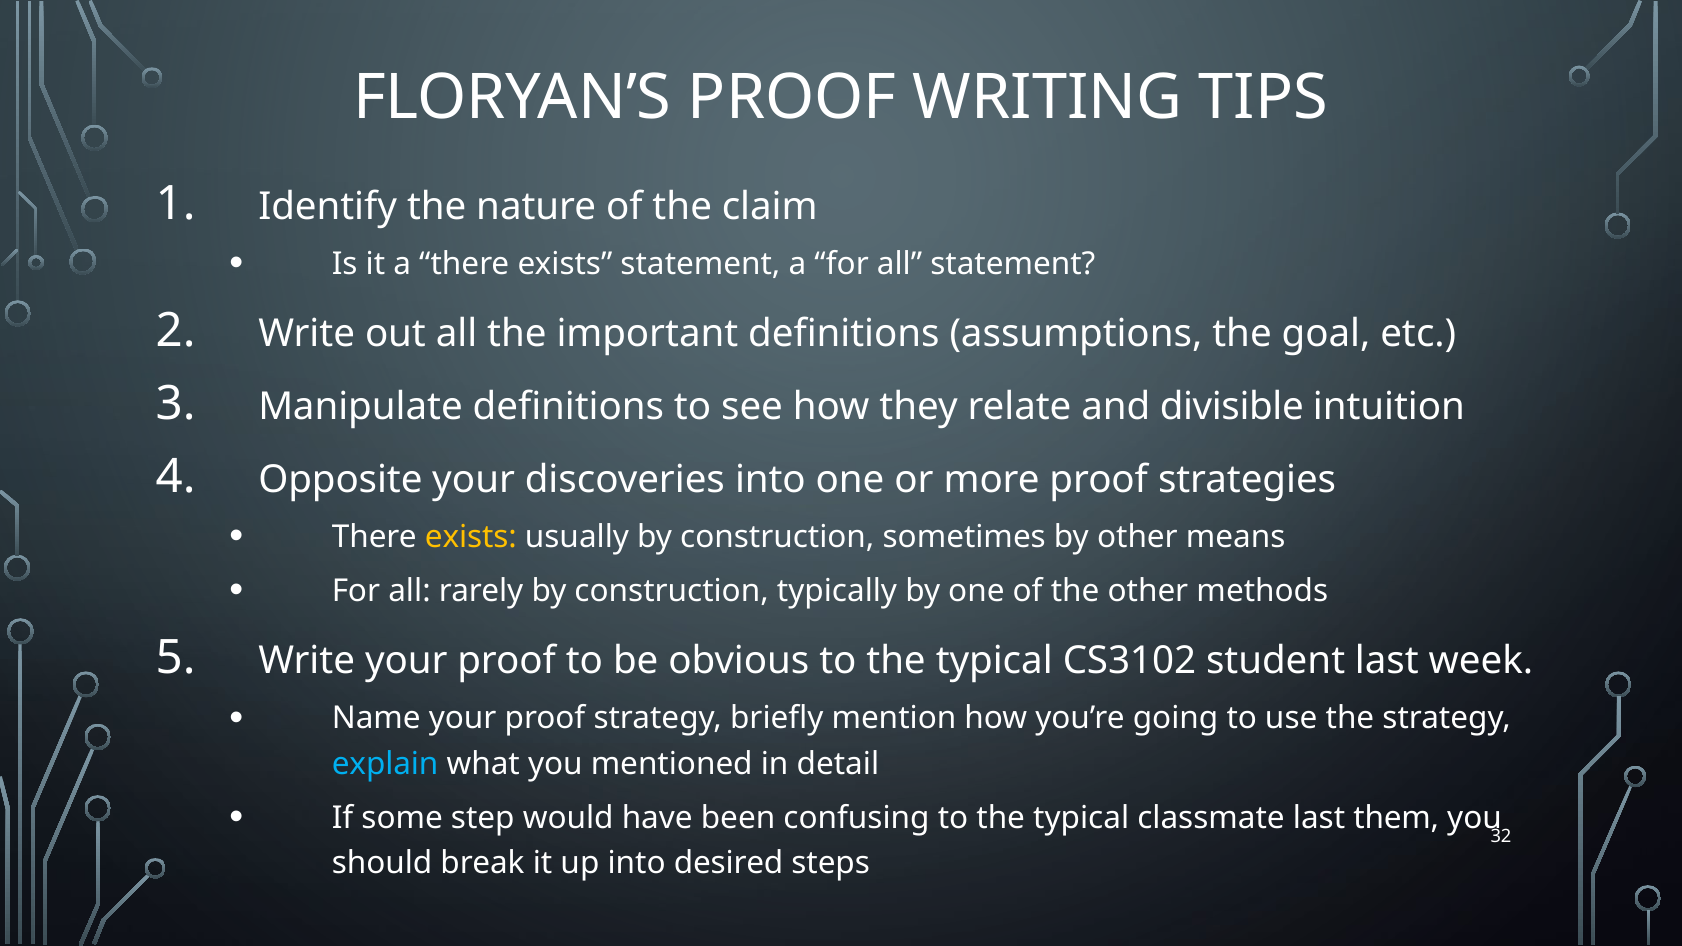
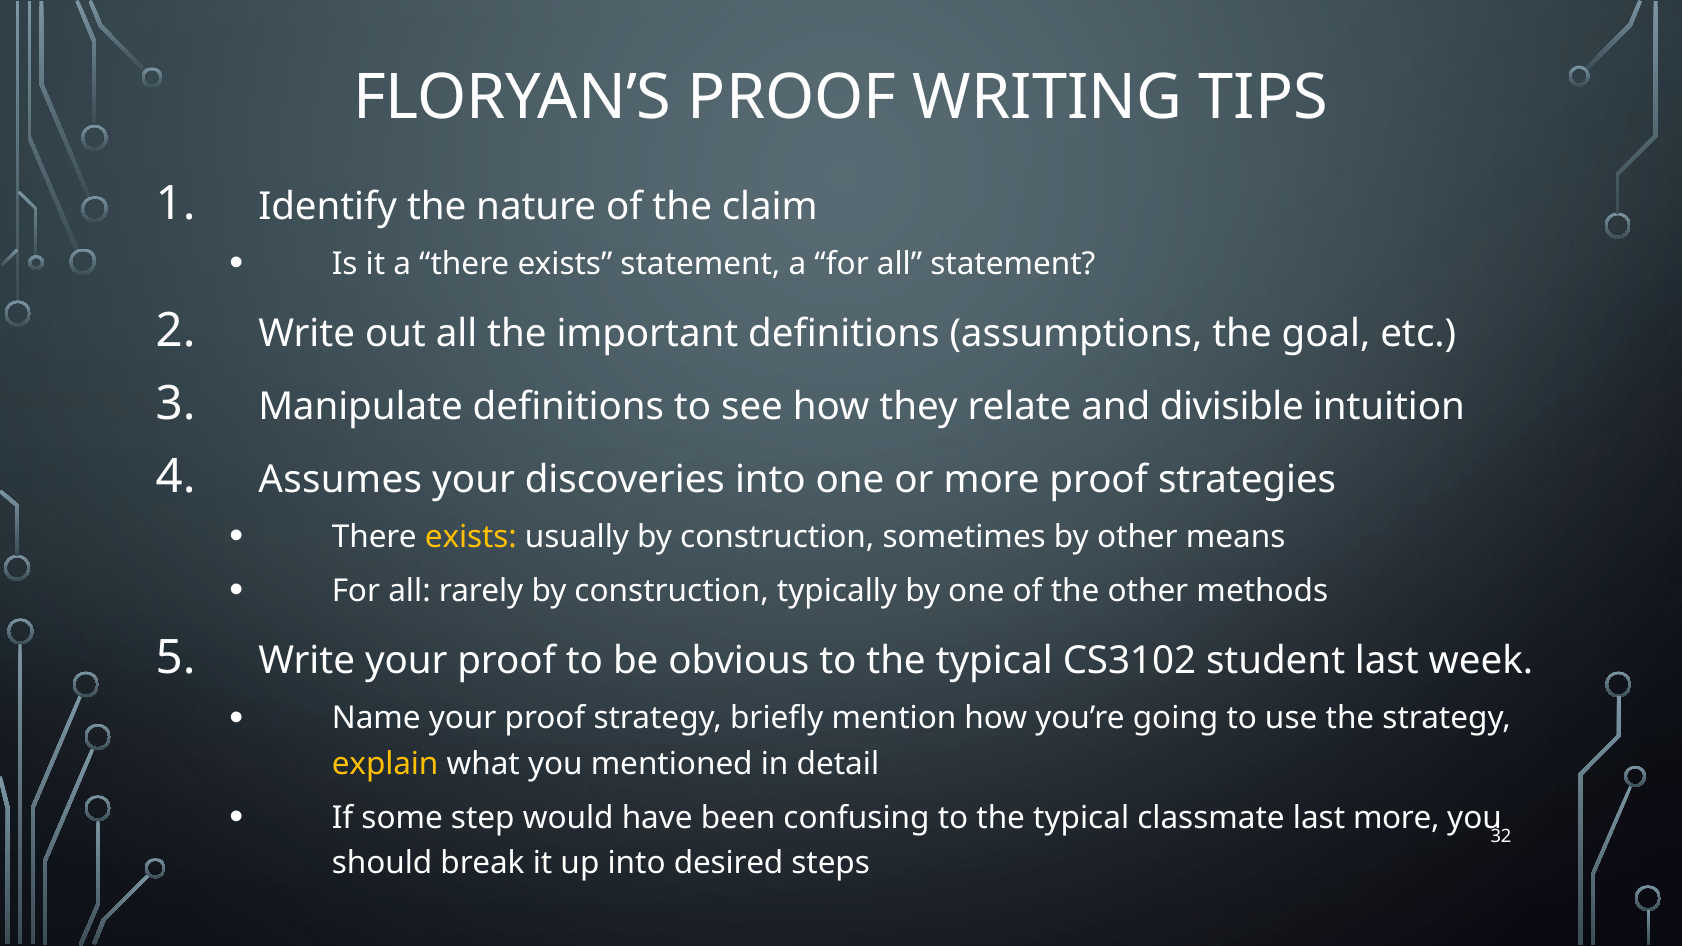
Opposite: Opposite -> Assumes (340, 480)
explain colour: light blue -> yellow (385, 764)
last them: them -> more (1396, 818)
